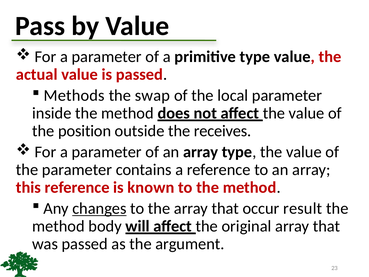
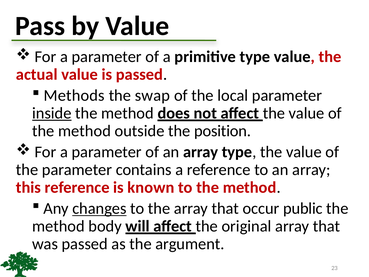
inside underline: none -> present (52, 113)
position: position -> method (85, 131)
receives: receives -> position (223, 131)
result: result -> public (303, 208)
